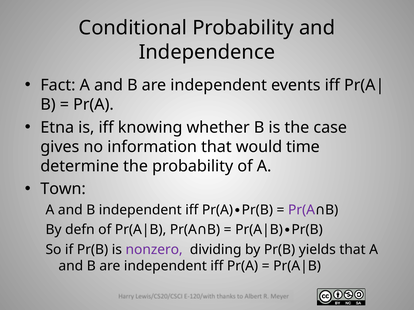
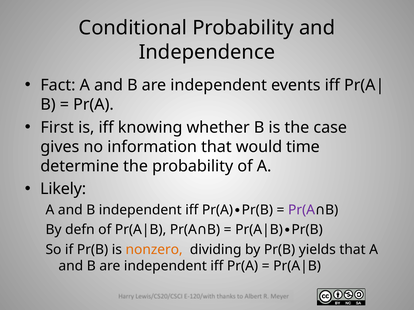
Etna: Etna -> First (57, 128)
Town: Town -> Likely (63, 189)
nonzero colour: purple -> orange (154, 250)
